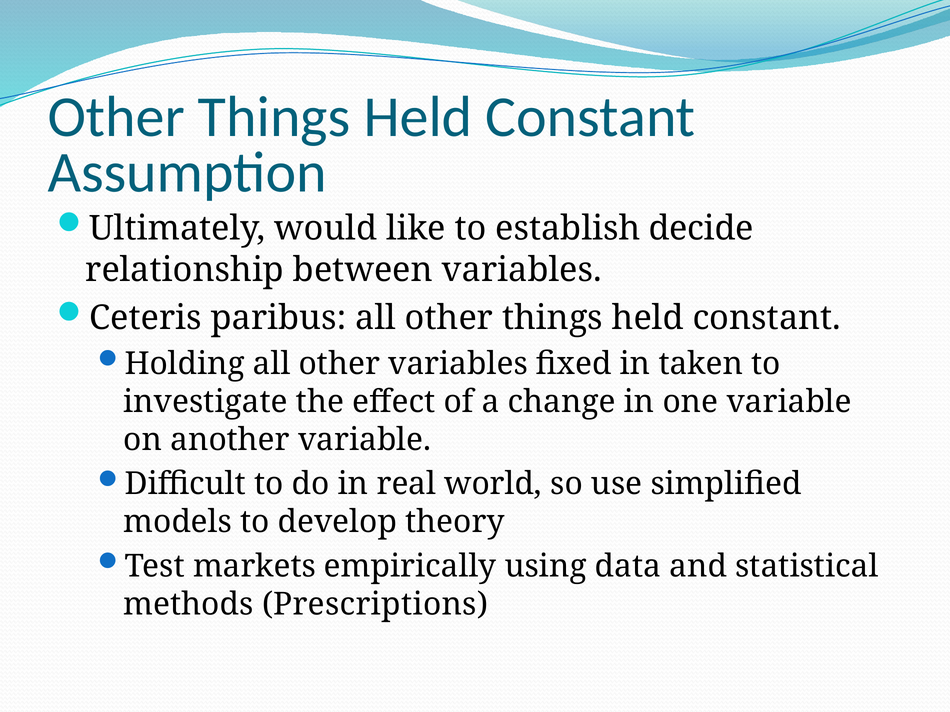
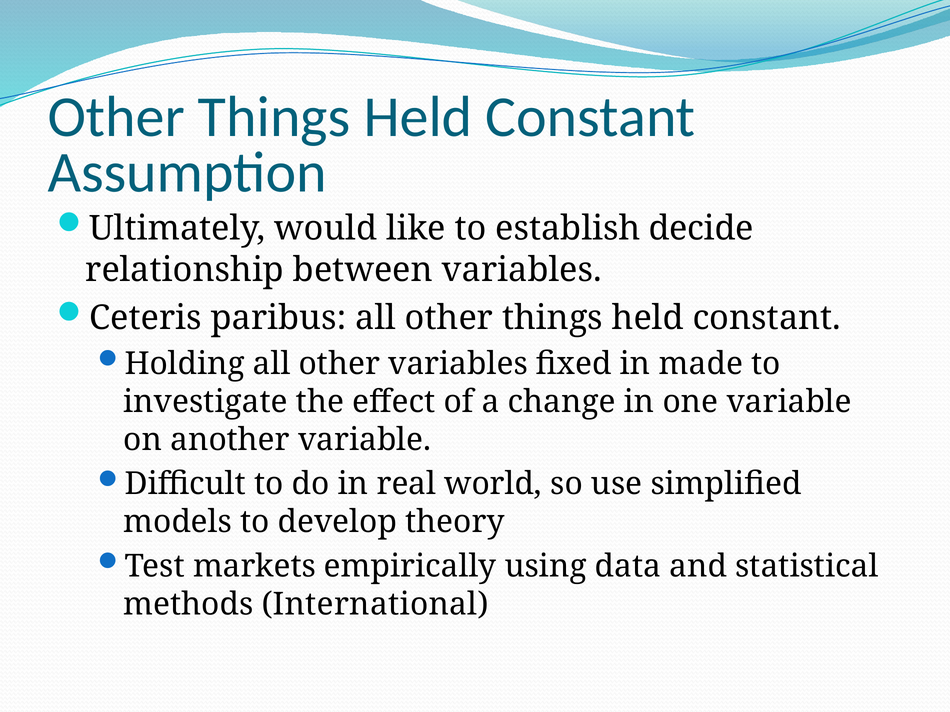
taken: taken -> made (701, 364)
Prescriptions: Prescriptions -> International (375, 605)
